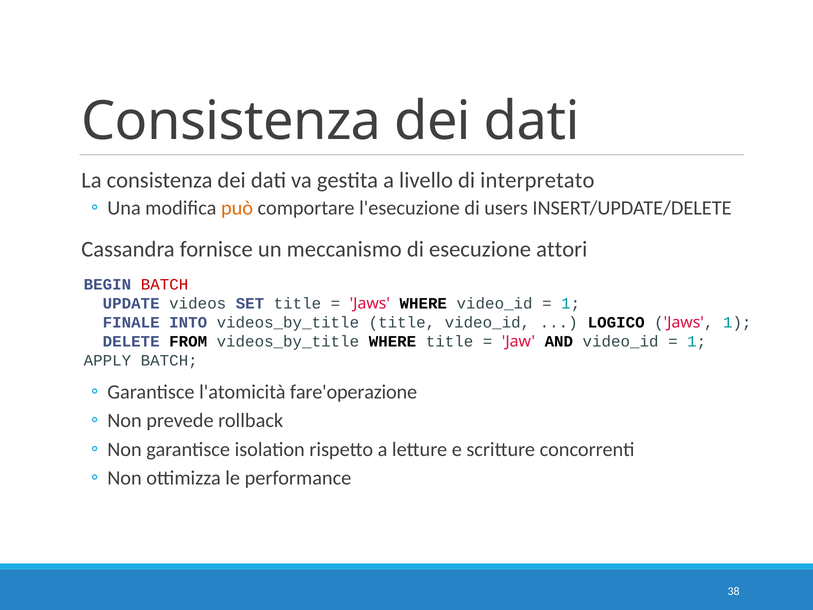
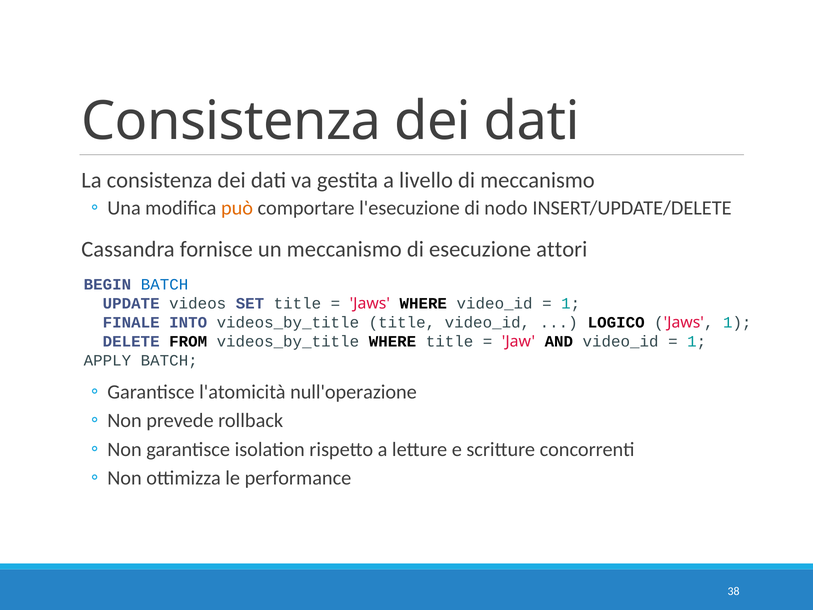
di interpretato: interpretato -> meccanismo (537, 180)
users: users -> nodo (506, 208)
BATCH colour: red -> blue (165, 284)
fare'operazione: fare'operazione -> null'operazione (353, 392)
